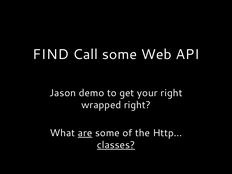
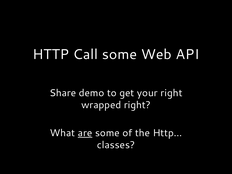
FIND: FIND -> HTTP (51, 54)
Jason: Jason -> Share (63, 93)
classes underline: present -> none (116, 145)
